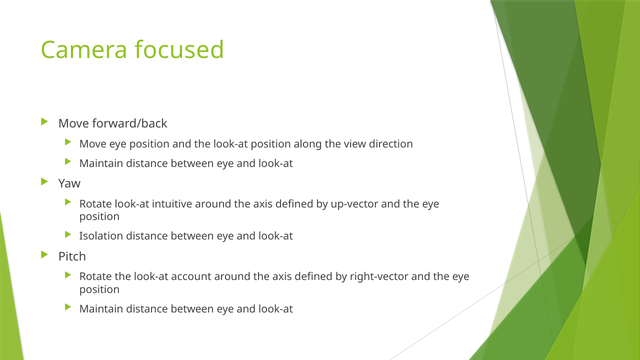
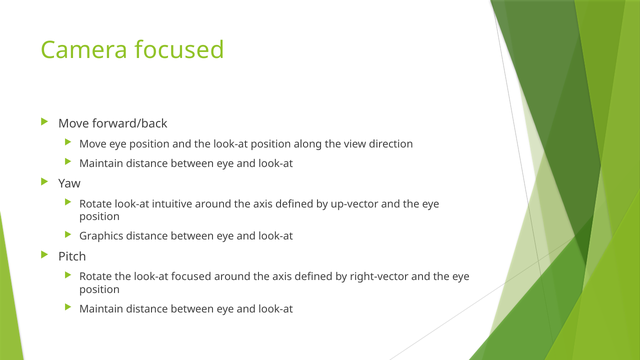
Isolation: Isolation -> Graphics (101, 236)
look-at account: account -> focused (191, 277)
